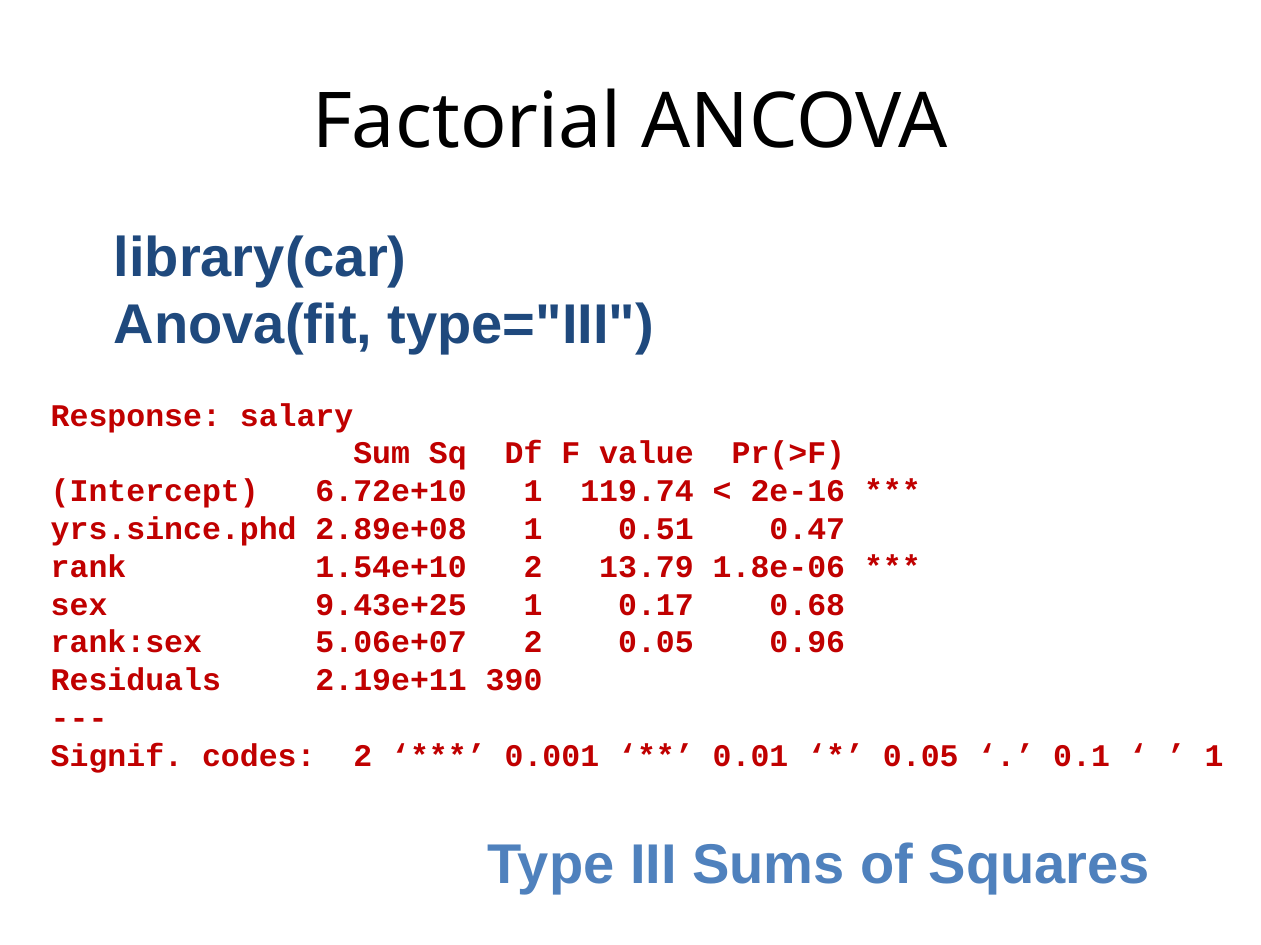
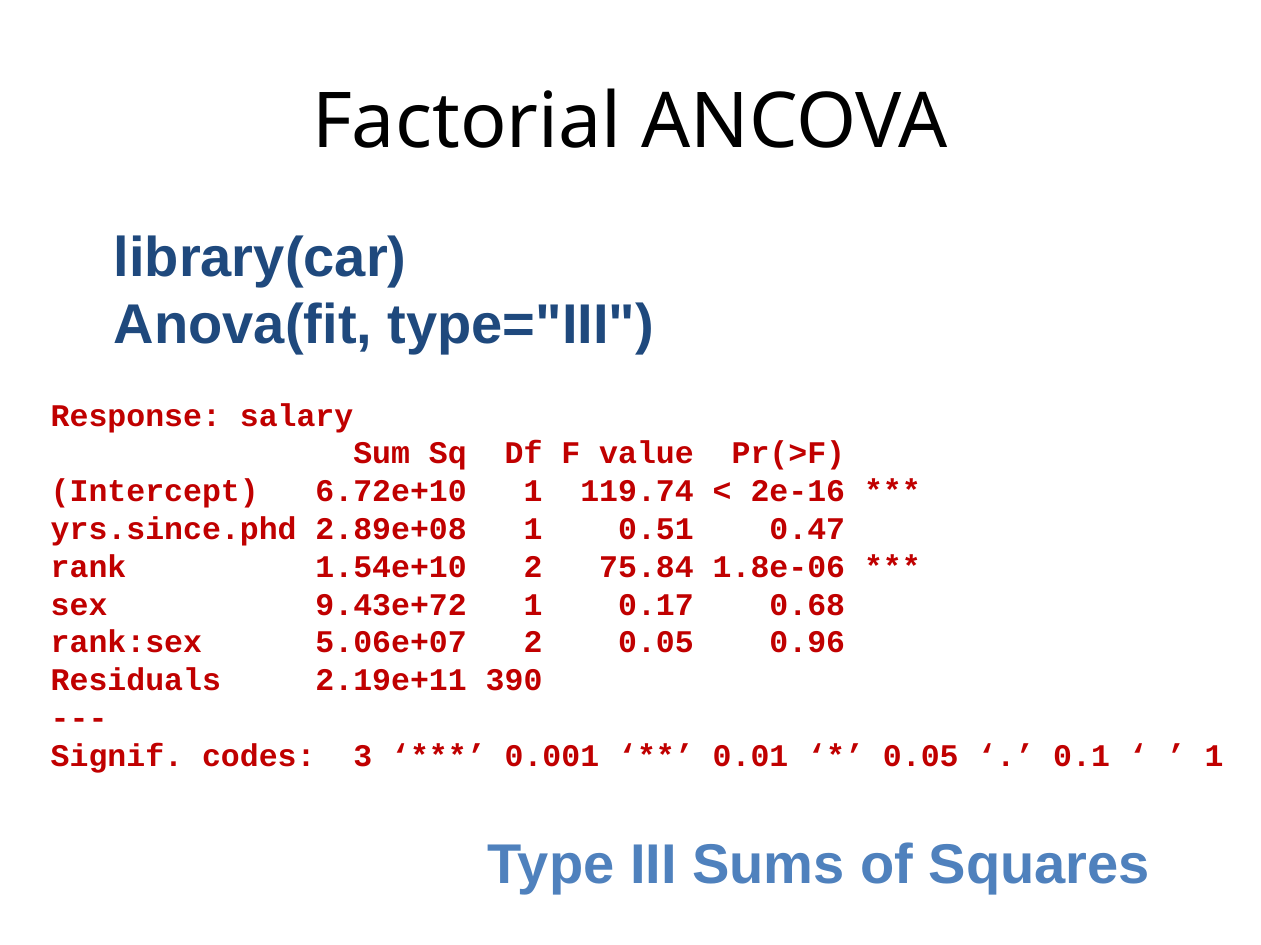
13.79: 13.79 -> 75.84 (647, 567)
9.43e+25: 9.43e+25 -> 9.43e+72 (391, 605)
codes 2: 2 -> 3 (363, 757)
